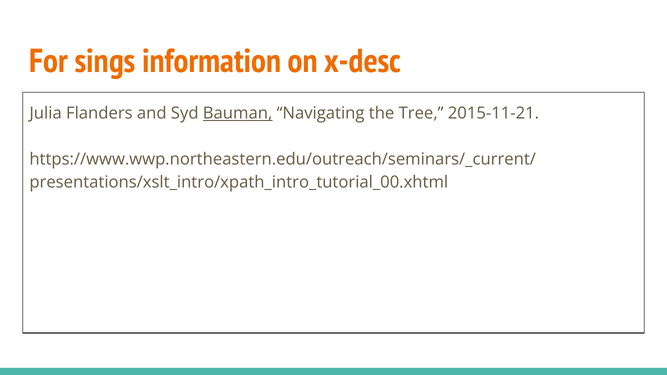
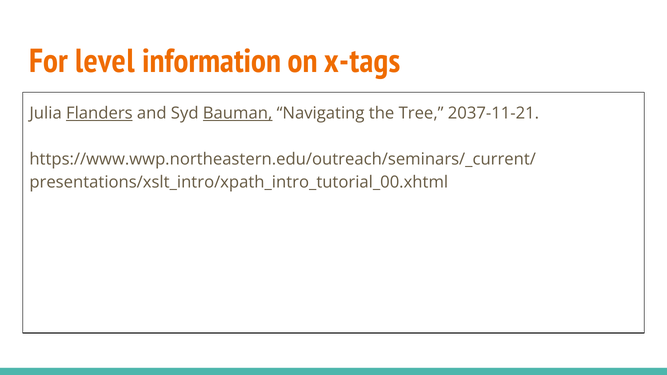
sings: sings -> level (105, 61)
x-desc: x-desc -> x-tags (362, 61)
Flanders underline: none -> present (99, 113)
2015-11-21: 2015-11-21 -> 2037-11-21 (493, 113)
